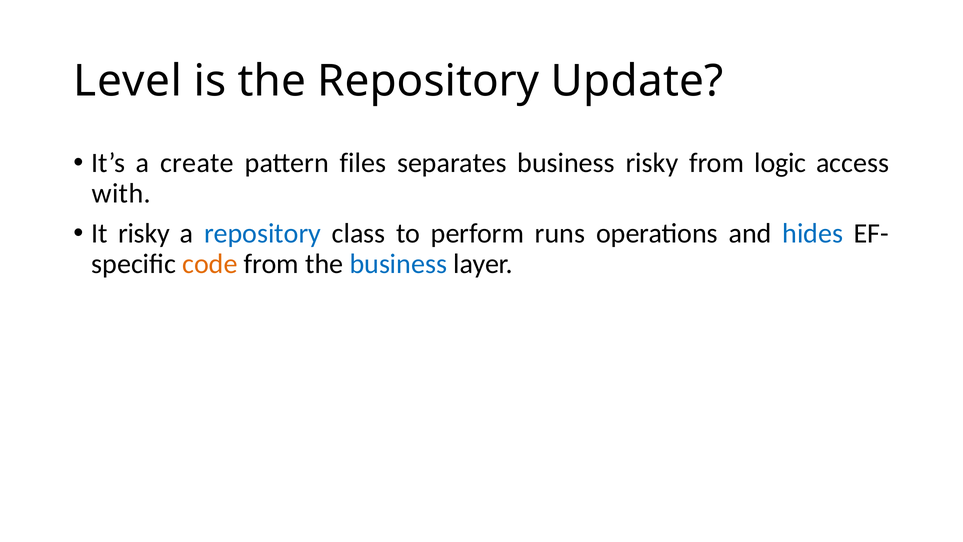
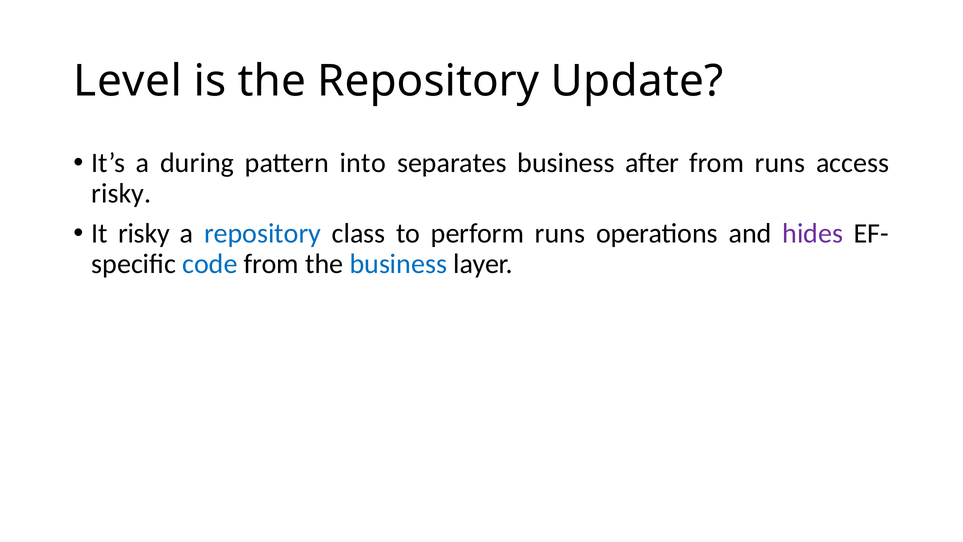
create: create -> during (197, 163)
files: files -> into (363, 163)
business risky: risky -> after (652, 163)
from logic: logic -> runs (780, 163)
with: with -> risky (121, 193)
hides colour: blue -> purple (813, 234)
code colour: orange -> blue (210, 264)
